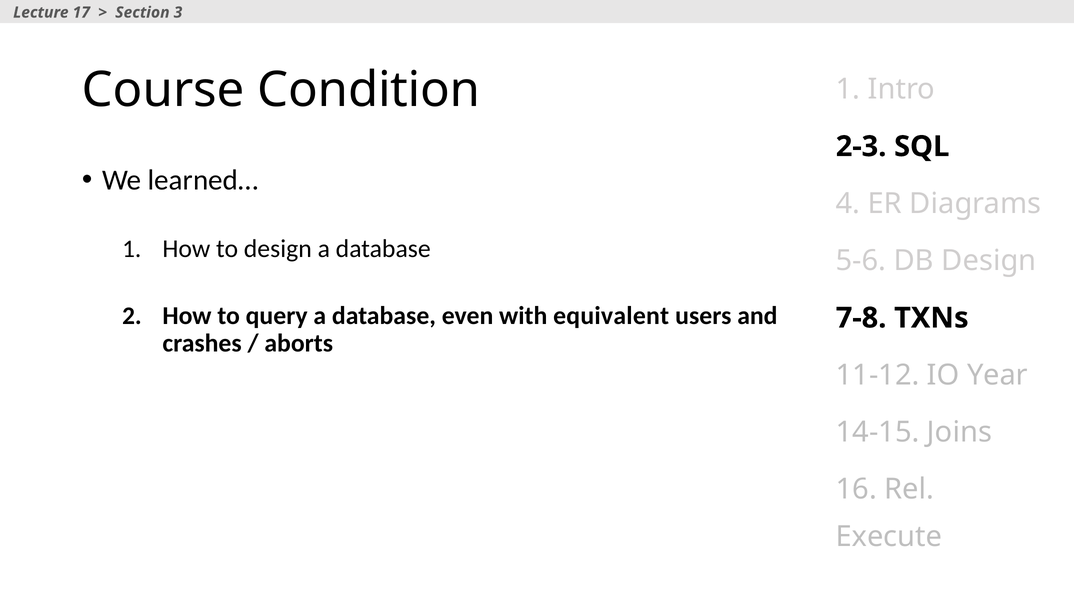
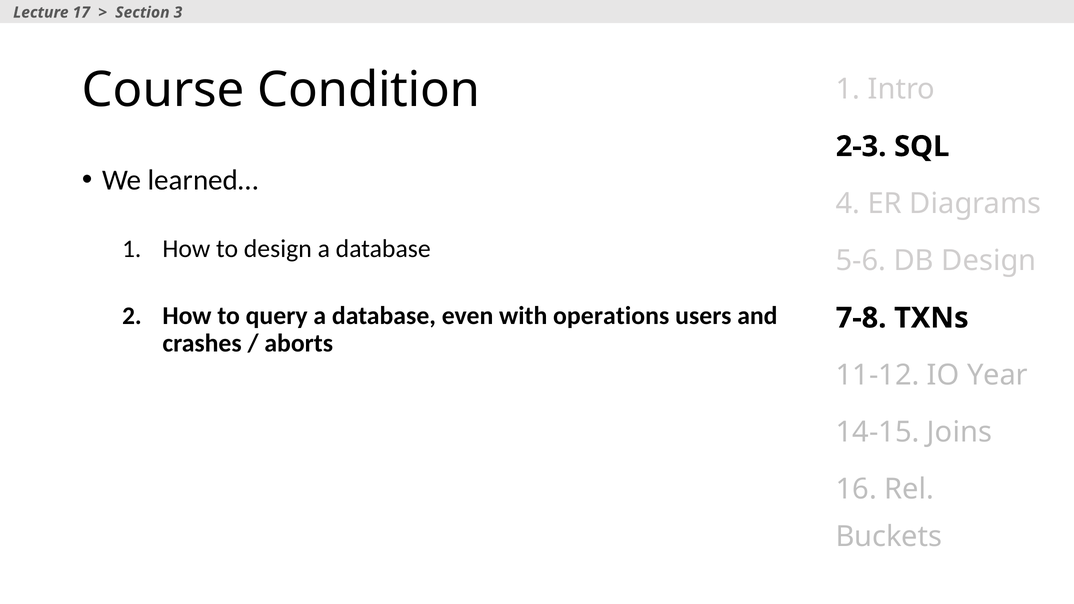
equivalent: equivalent -> operations (611, 316)
Execute: Execute -> Buckets (889, 537)
